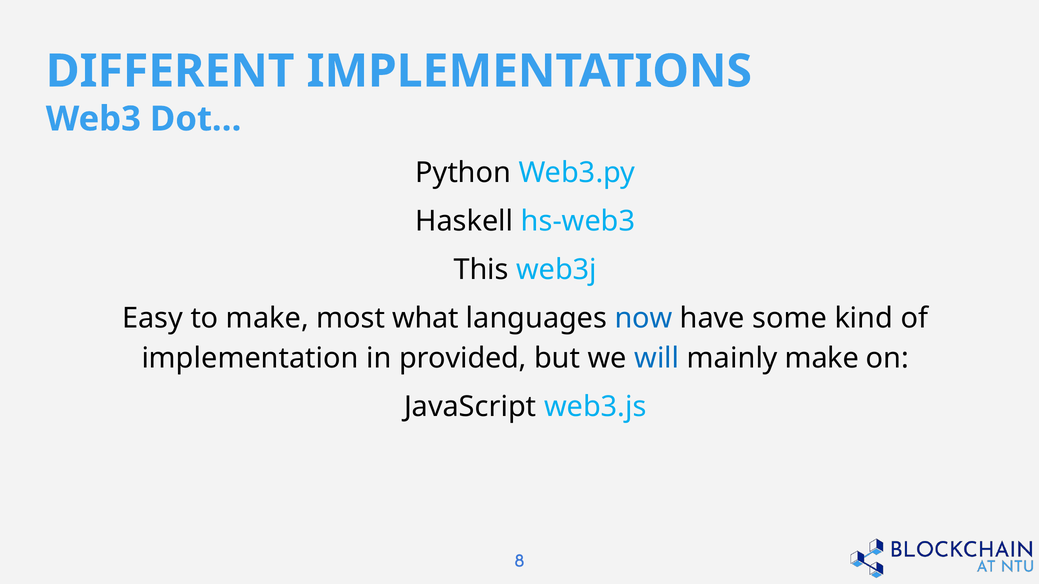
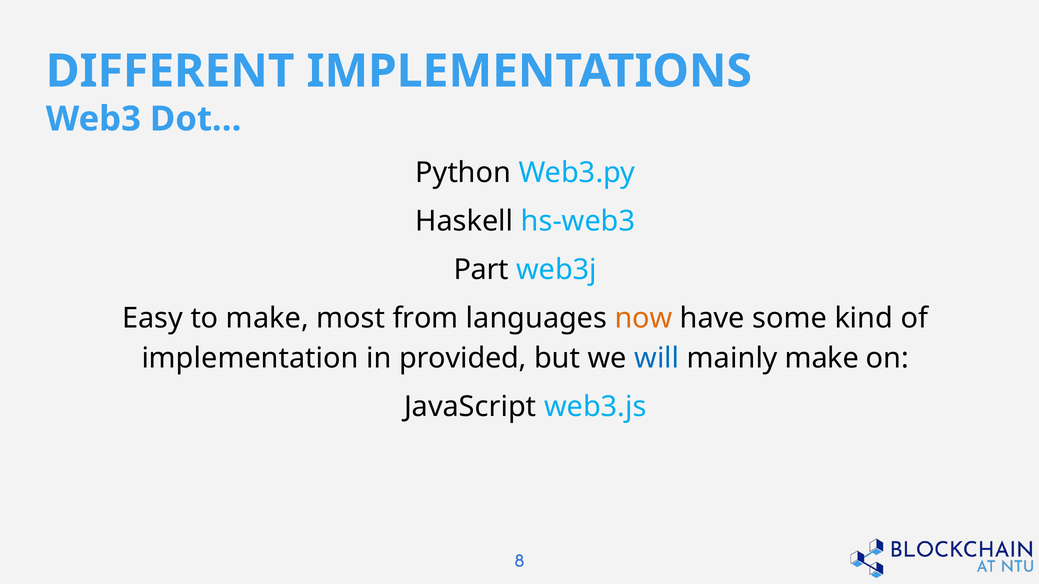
This: This -> Part (481, 270)
what: what -> from (426, 318)
now colour: blue -> orange (644, 318)
